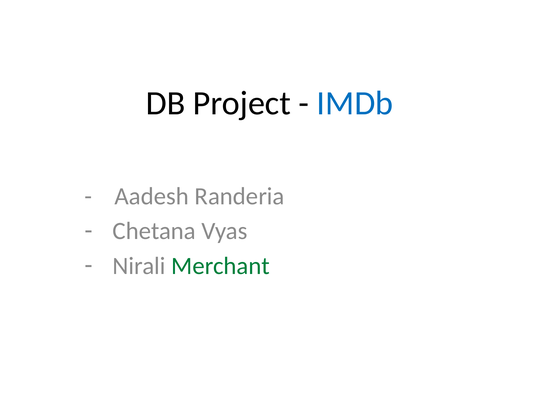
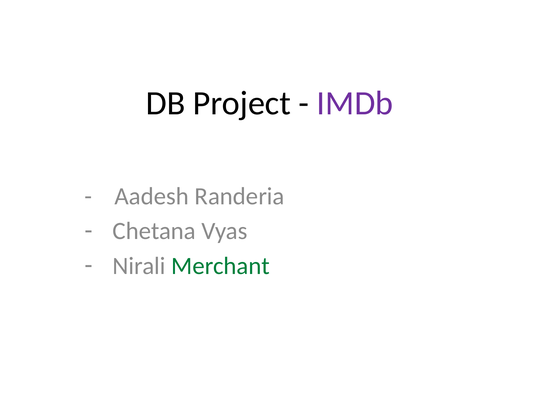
IMDb colour: blue -> purple (355, 103)
